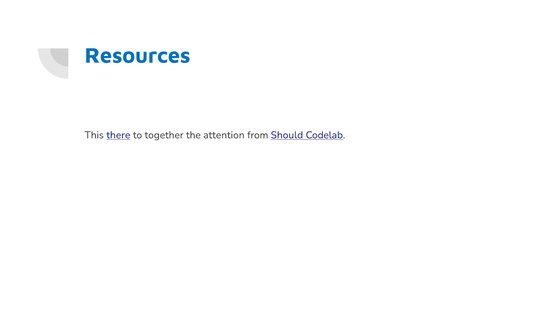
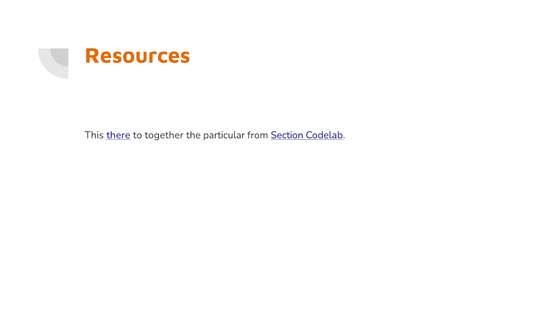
Resources colour: blue -> orange (138, 56)
attention: attention -> particular (224, 135)
Should: Should -> Section (287, 135)
